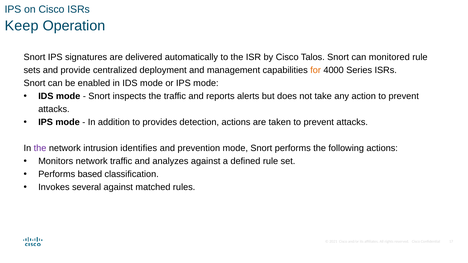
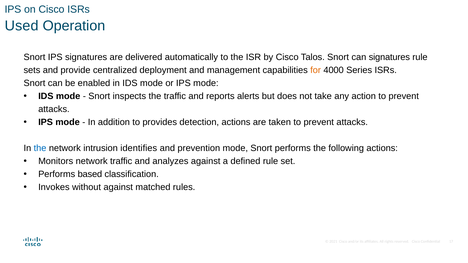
Keep: Keep -> Used (22, 26)
can monitored: monitored -> signatures (389, 57)
the colour: purple -> blue (40, 148)
several: several -> without (87, 187)
